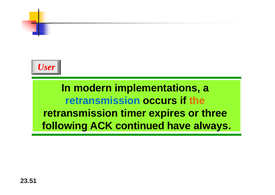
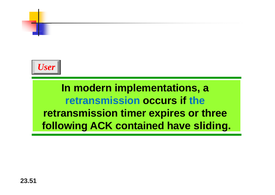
the colour: orange -> blue (197, 100)
continued: continued -> contained (140, 125)
always: always -> sliding (212, 125)
